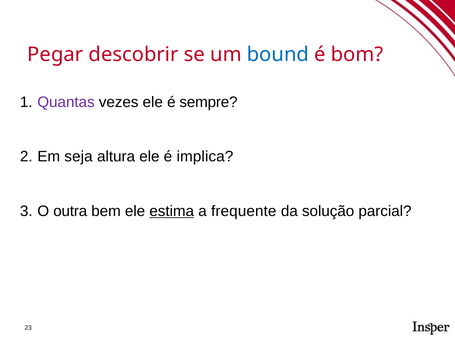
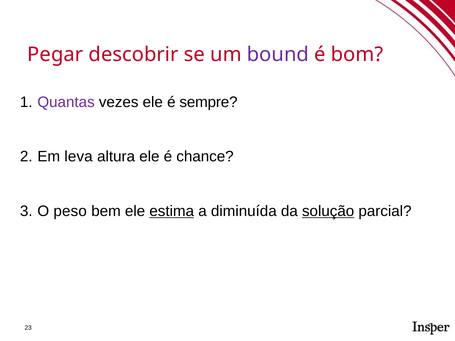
bound colour: blue -> purple (278, 55)
seja: seja -> leva (79, 157)
implica: implica -> chance (205, 157)
outra: outra -> peso (70, 211)
frequente: frequente -> diminuída (244, 211)
solução underline: none -> present (328, 211)
